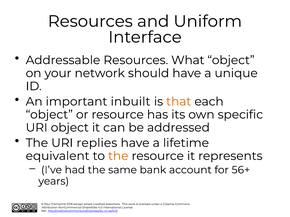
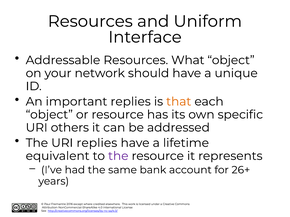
important inbuilt: inbuilt -> replies (131, 102)
URI object: object -> others (70, 128)
the colour: orange -> purple (118, 156)
56+: 56+ -> 26+ (241, 170)
